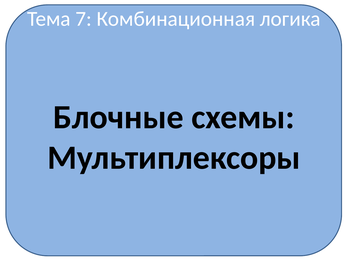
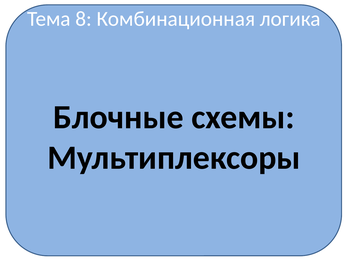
7: 7 -> 8 (84, 19)
